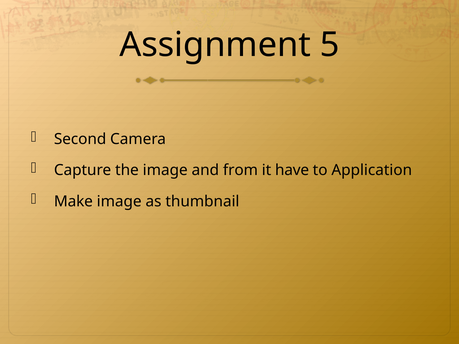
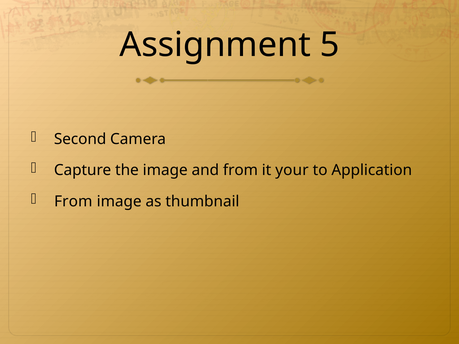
have: have -> your (292, 170)
Make: Make -> From (73, 201)
